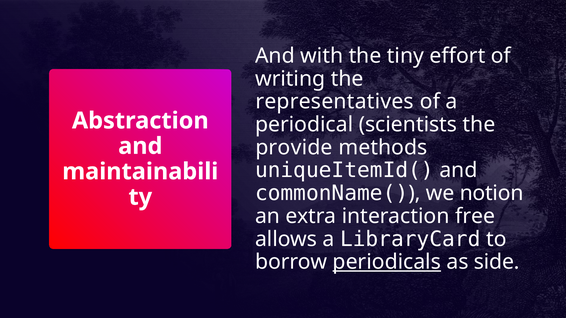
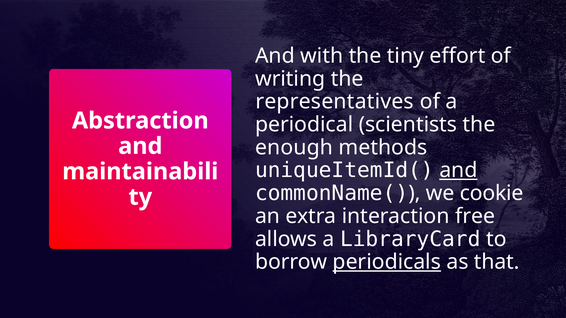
provide: provide -> enough (294, 148)
and underline: none -> present (458, 171)
notion: notion -> cookie (492, 193)
side: side -> that (497, 262)
